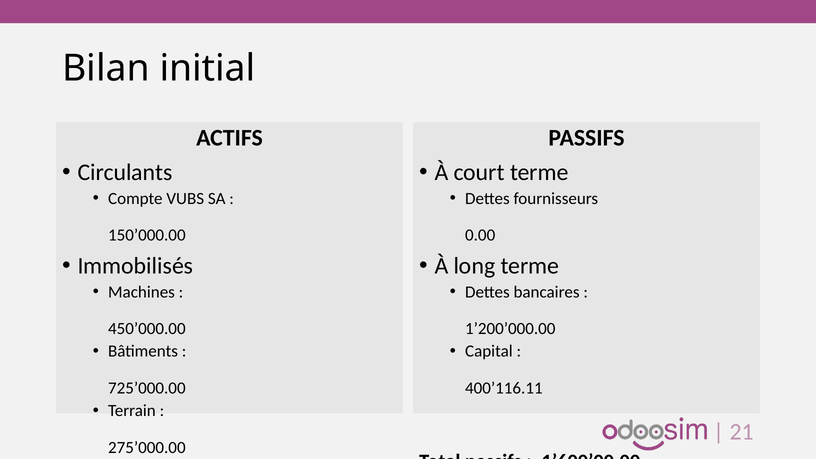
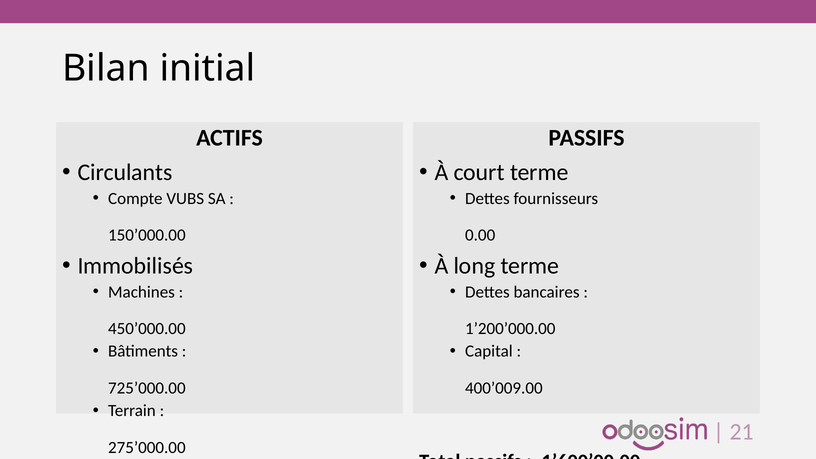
400’116.11: 400’116.11 -> 400’009.00 (504, 388)
